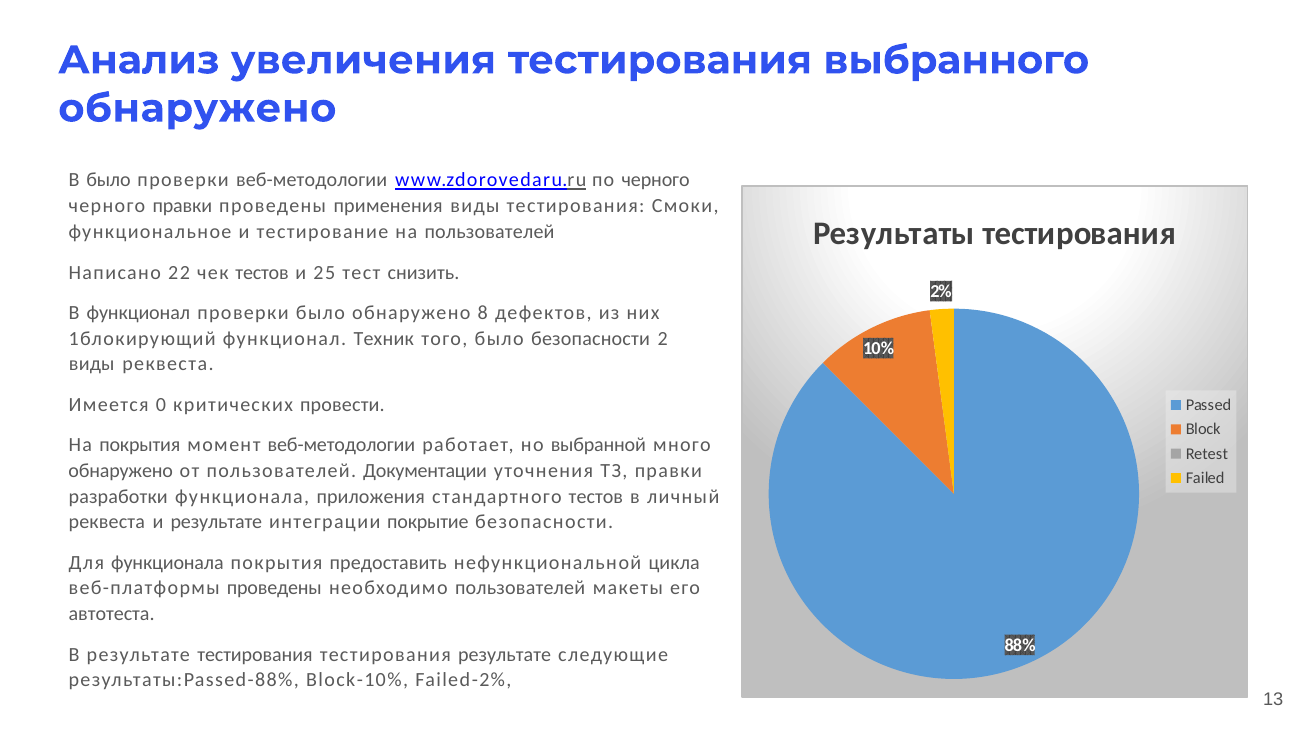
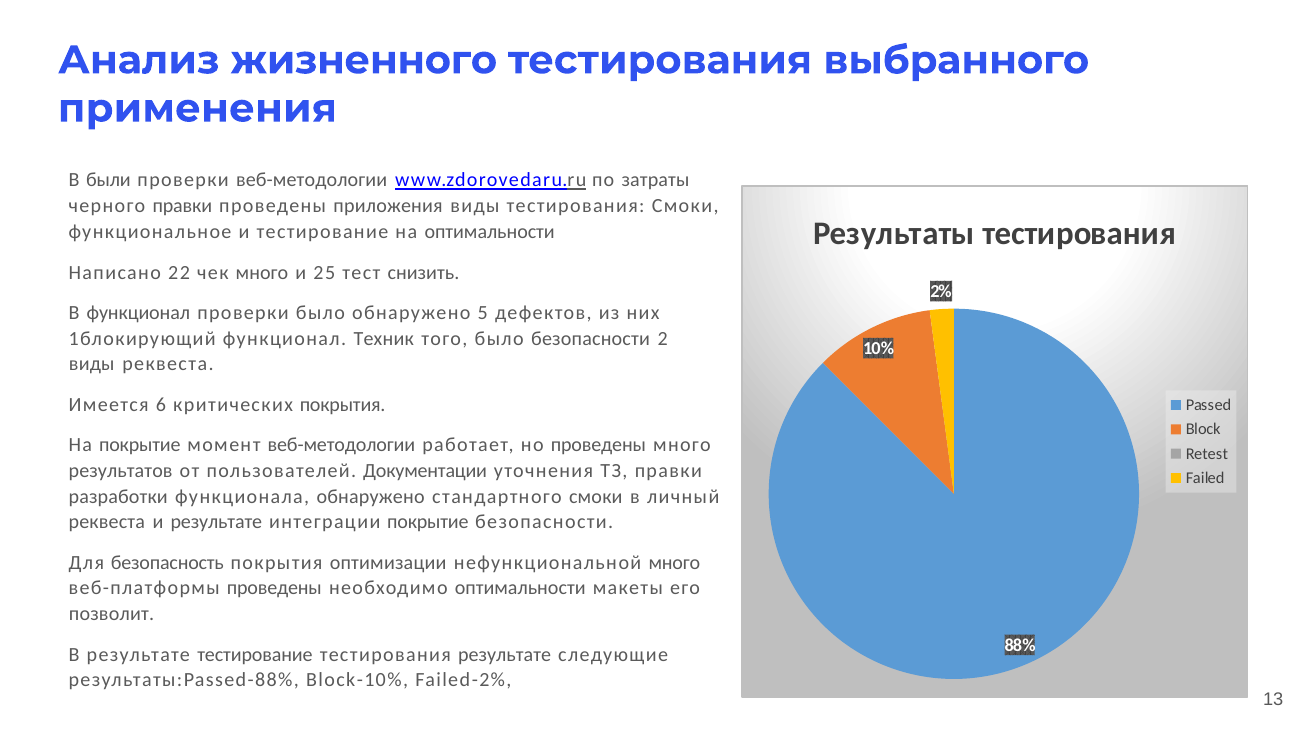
увеличения: увеличения -> жизненного (364, 60)
обнаружено: обнаружено -> применения (197, 108)
В было: было -> были (108, 180)
по черного: черного -> затраты (656, 180)
применения: применения -> приложения (388, 206)
на пользователей: пользователей -> оптимальности (490, 232)
чек тестов: тестов -> много (262, 272)
8: 8 -> 5 (483, 313)
0: 0 -> 6 (161, 405)
критических провести: провести -> покрытия (343, 405)
На покрытия: покрытия -> покрытие (140, 445)
но выбранной: выбранной -> проведены (598, 445)
обнаружено: обнаружено -> результатов (121, 471)
функционала приложения: приложения -> обнаружено (371, 497)
стандартного тестов: тестов -> смоки (596, 497)
Для функционала: функционала -> безопасность (167, 563)
предоставить: предоставить -> оптимизации (388, 563)
нефункциональной цикла: цикла -> много (674, 563)
необходимо пользователей: пользователей -> оптимальности (520, 588)
автотеста: автотеста -> позволит (112, 614)
результате тестирования: тестирования -> тестирование (255, 655)
